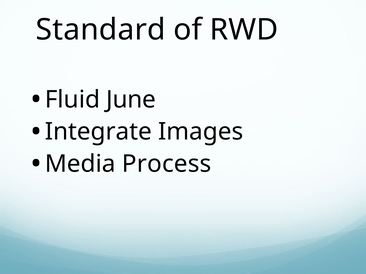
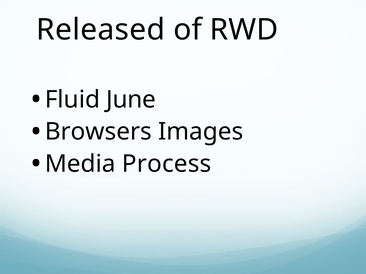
Standard: Standard -> Released (101, 30)
Integrate: Integrate -> Browsers (98, 132)
